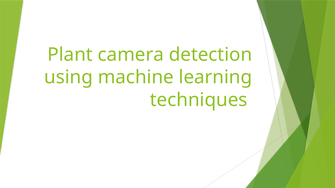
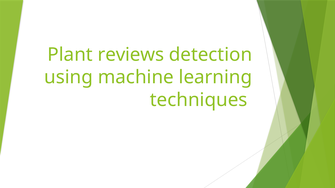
camera: camera -> reviews (131, 55)
